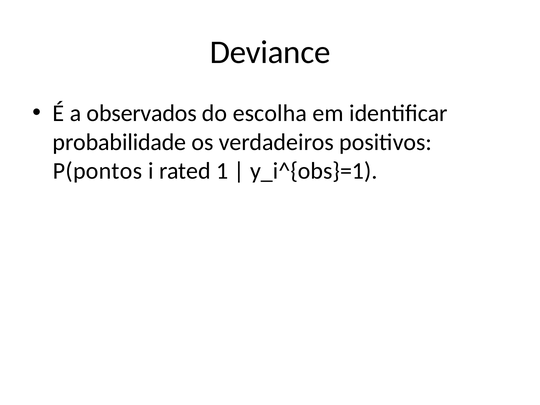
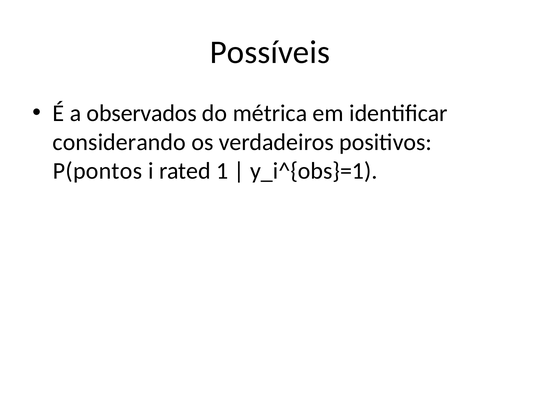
Deviance: Deviance -> Possíveis (270, 52)
escolha: escolha -> métrica (270, 113)
probabilidade: probabilidade -> considerando (119, 142)
